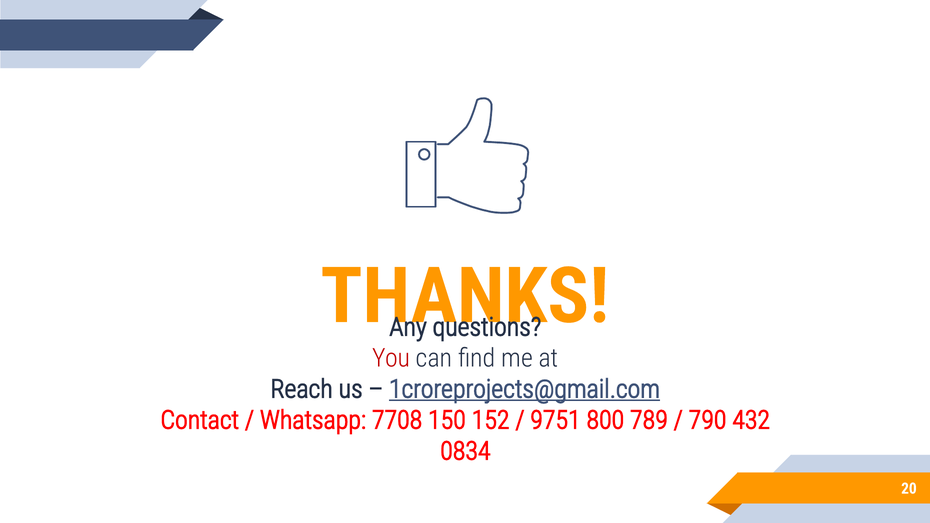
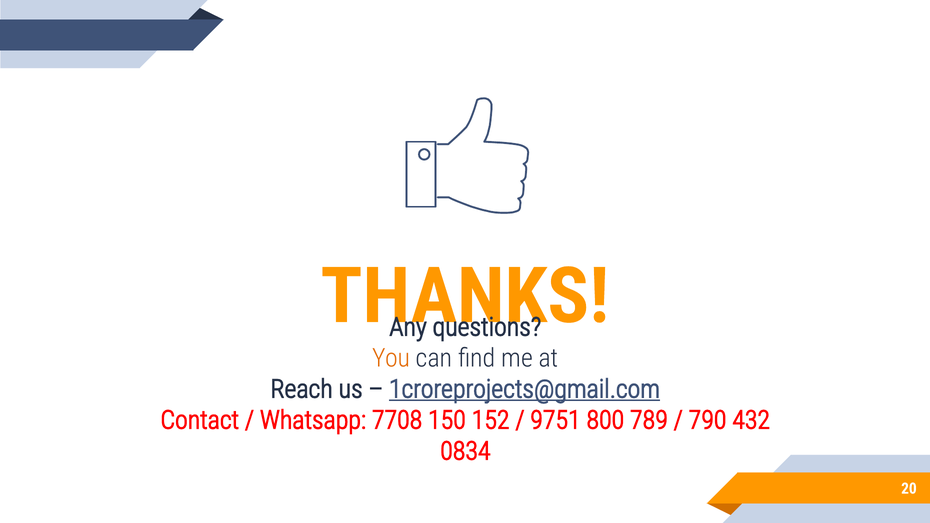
You colour: red -> orange (391, 358)
